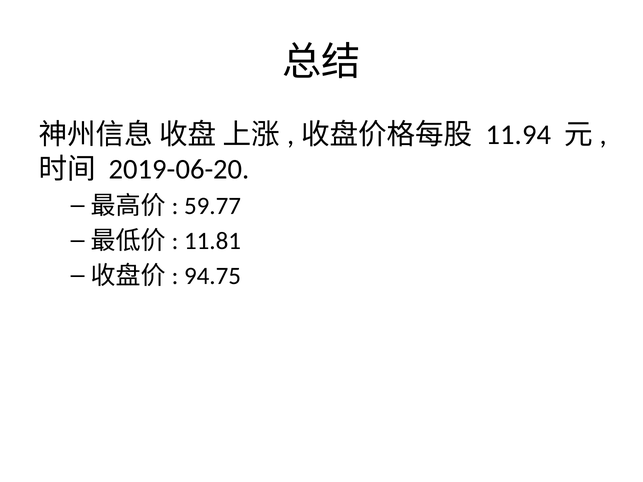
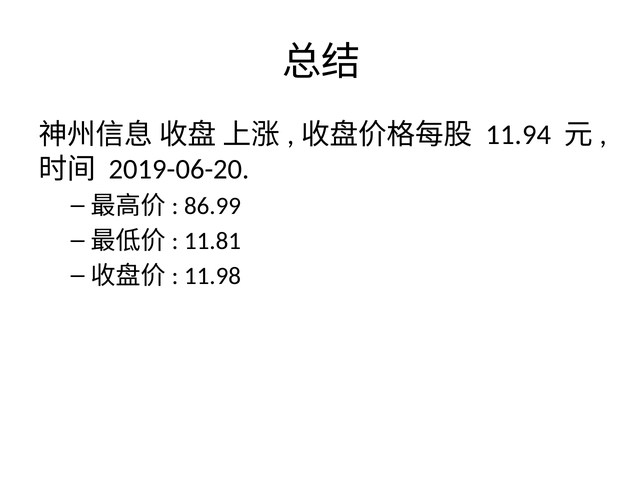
59.77: 59.77 -> 86.99 (212, 206)
94.75: 94.75 -> 11.98 (212, 276)
